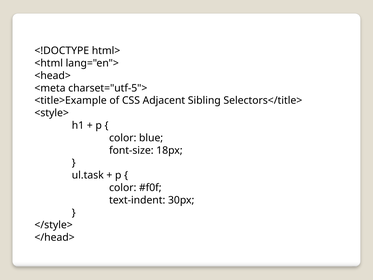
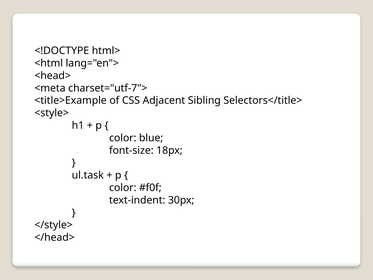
charset="utf-5">: charset="utf-5"> -> charset="utf-7"> (108, 88)
